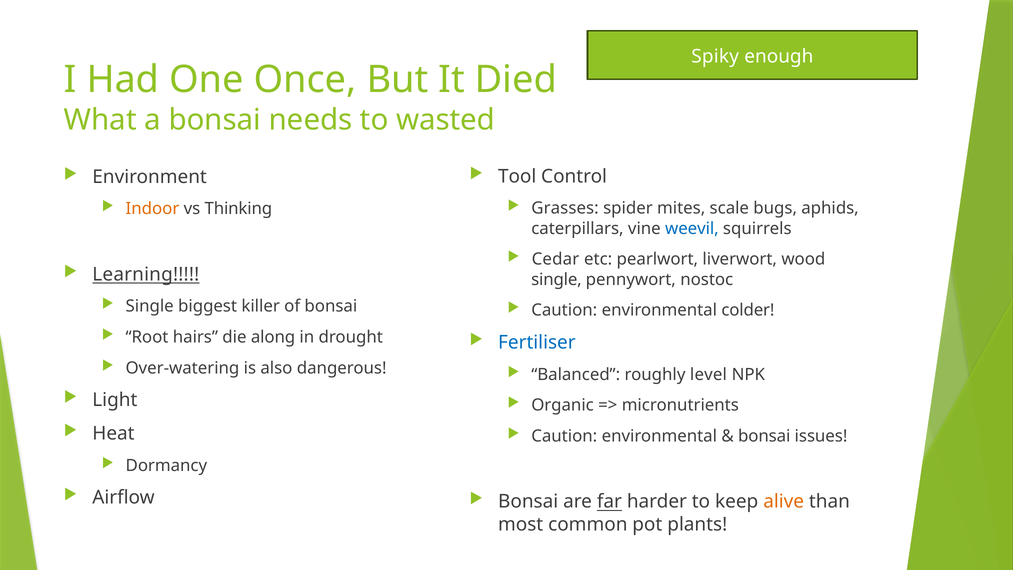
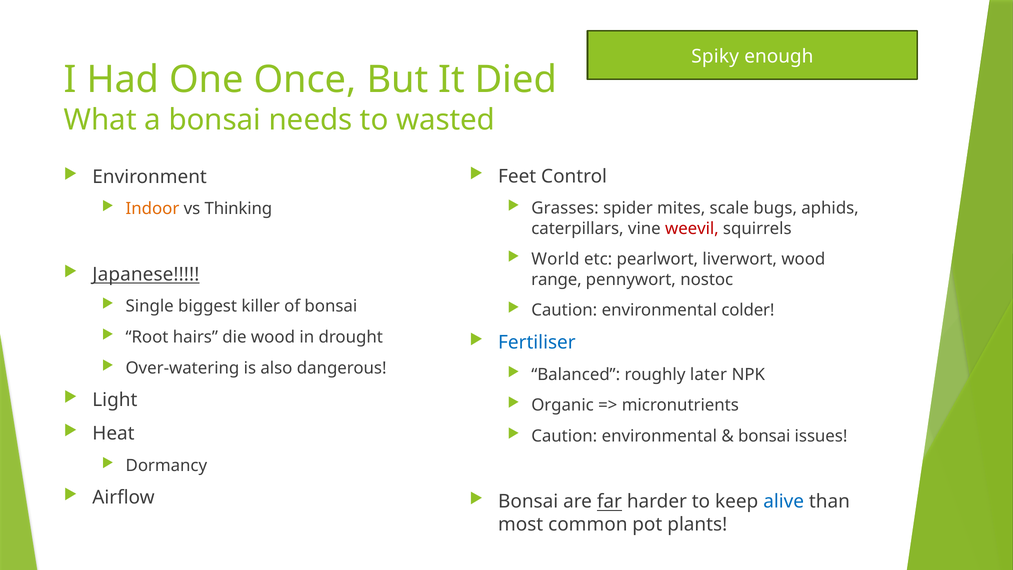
Tool: Tool -> Feet (517, 176)
weevil colour: blue -> red (692, 228)
Cedar: Cedar -> World (555, 259)
Learning: Learning -> Japanese (146, 274)
single: single -> range (556, 279)
die along: along -> wood (273, 337)
level: level -> later (708, 374)
alive colour: orange -> blue (784, 502)
